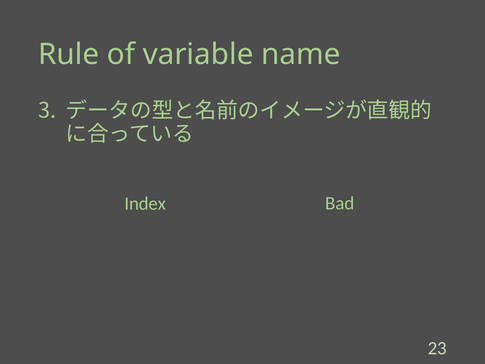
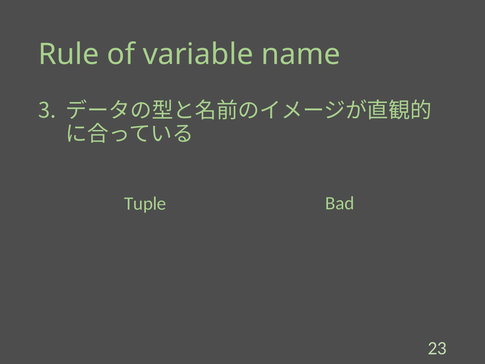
Index: Index -> Tuple (145, 203)
